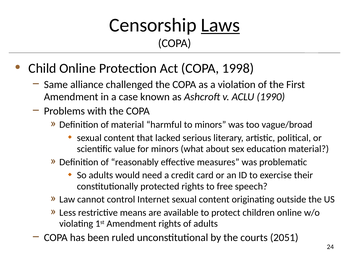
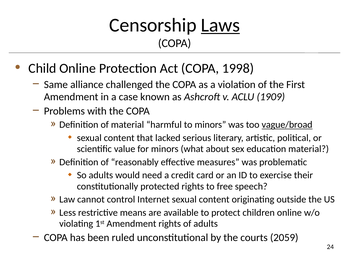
1990: 1990 -> 1909 (271, 97)
vague/broad underline: none -> present (287, 125)
2051: 2051 -> 2059 (284, 238)
